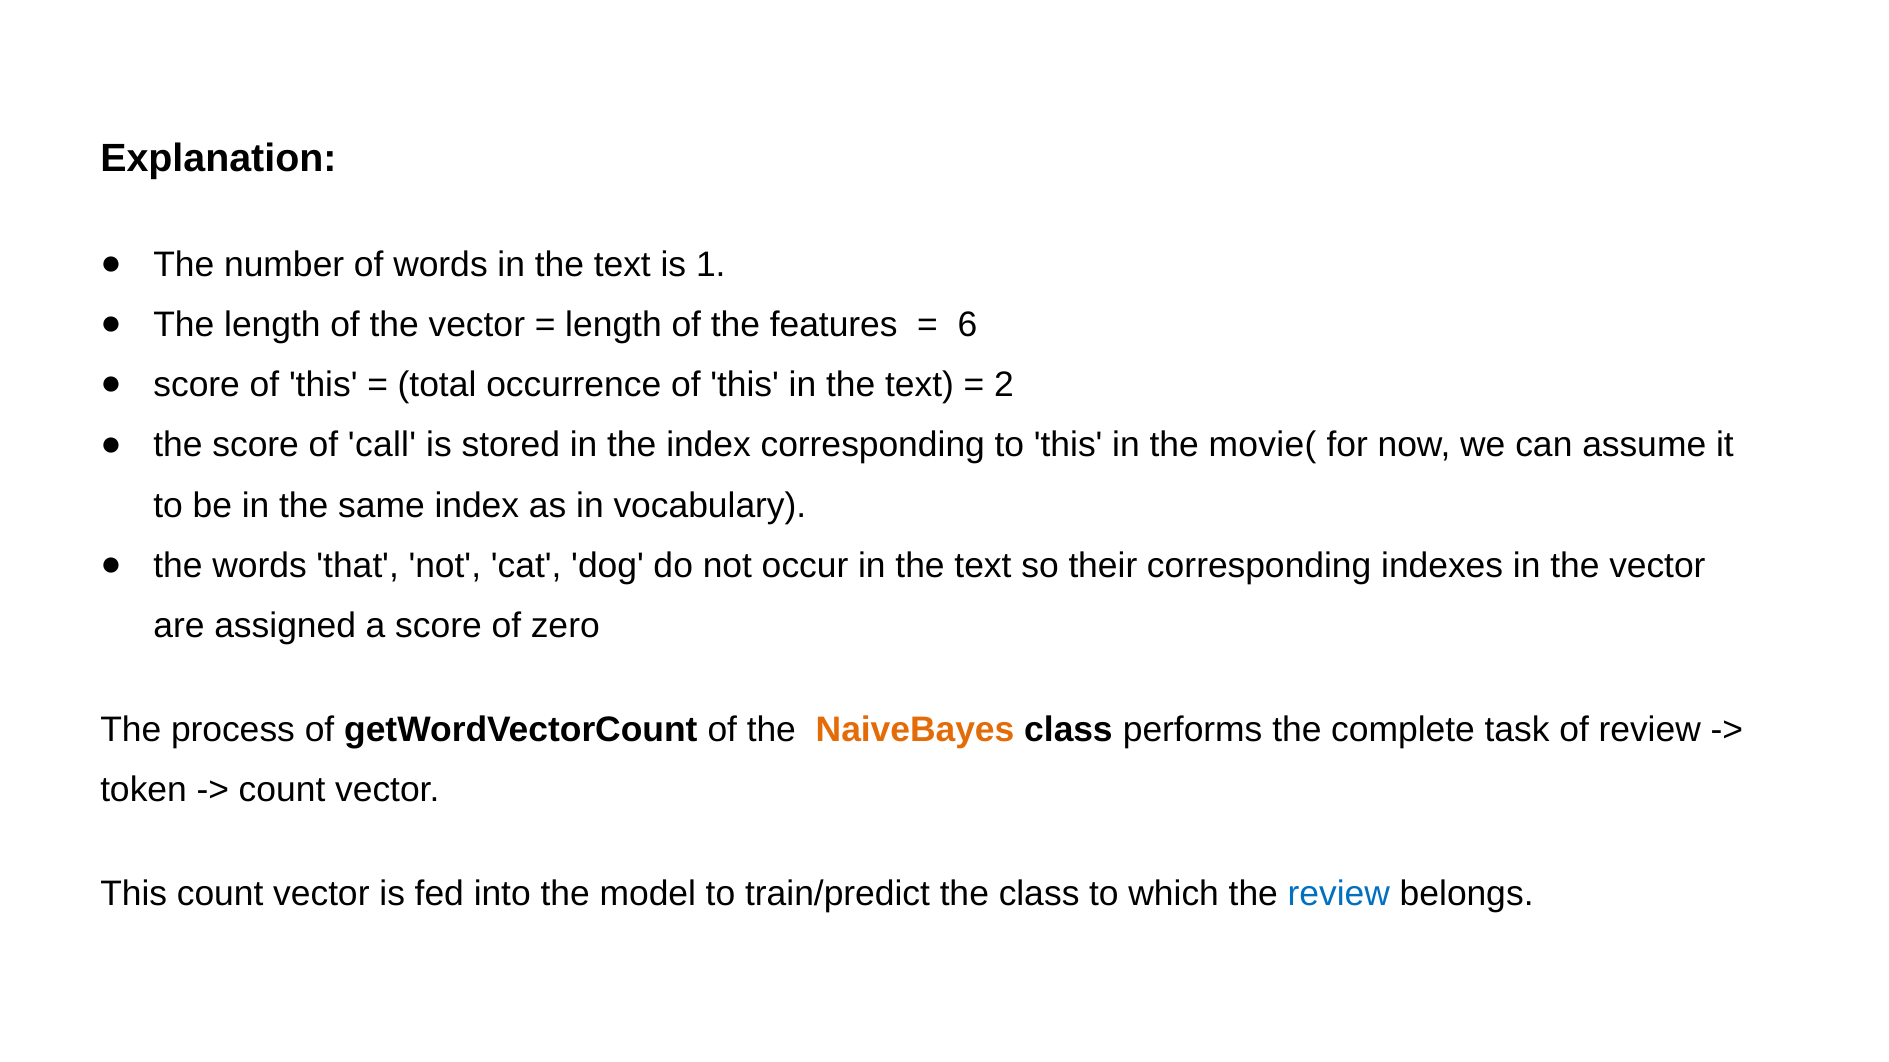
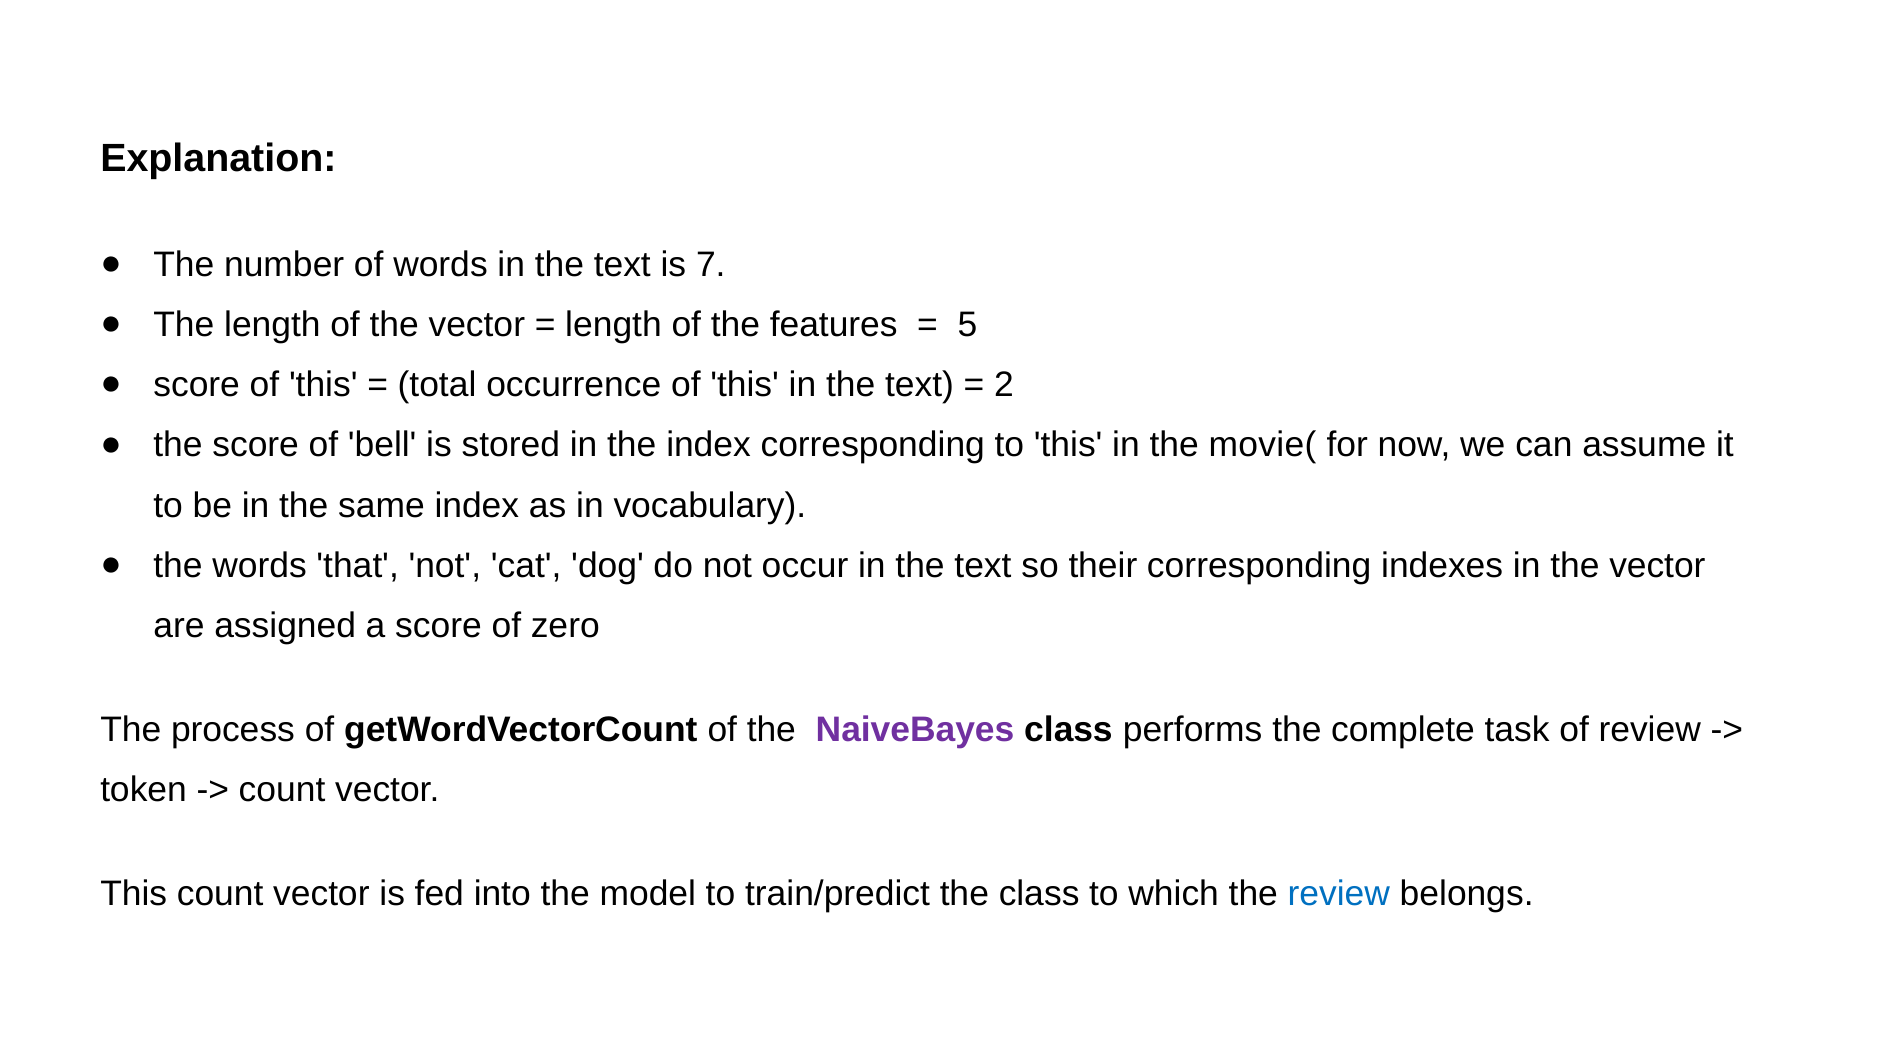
1: 1 -> 7 (711, 264)
6: 6 -> 5 (967, 325)
call: call -> bell (382, 446)
NaiveBayes colour: orange -> purple (915, 730)
